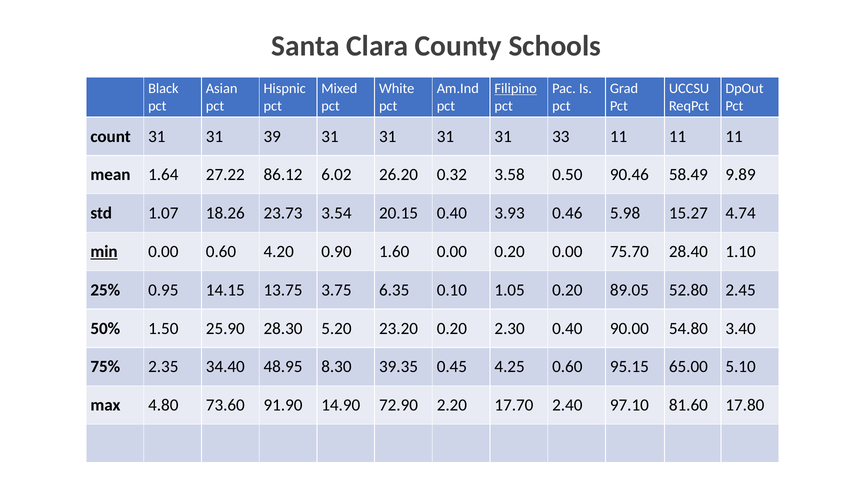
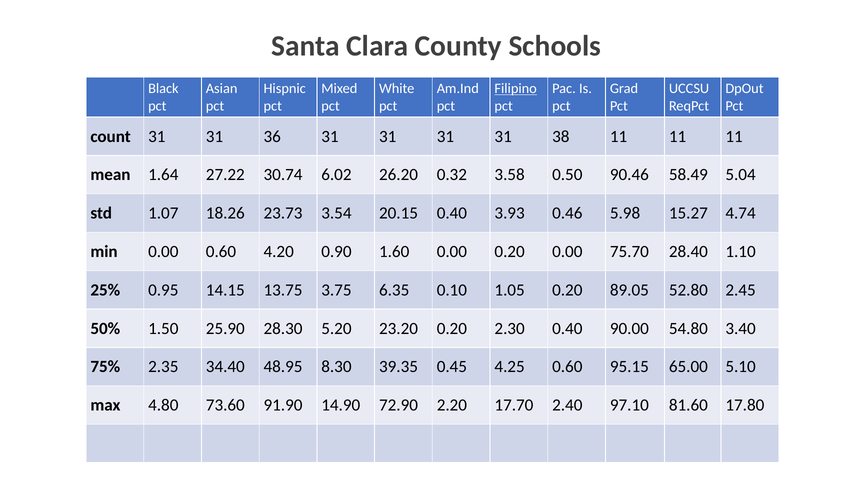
39: 39 -> 36 (272, 137)
33: 33 -> 38 (561, 137)
86.12: 86.12 -> 30.74 (283, 175)
9.89: 9.89 -> 5.04 (741, 175)
min underline: present -> none (104, 252)
